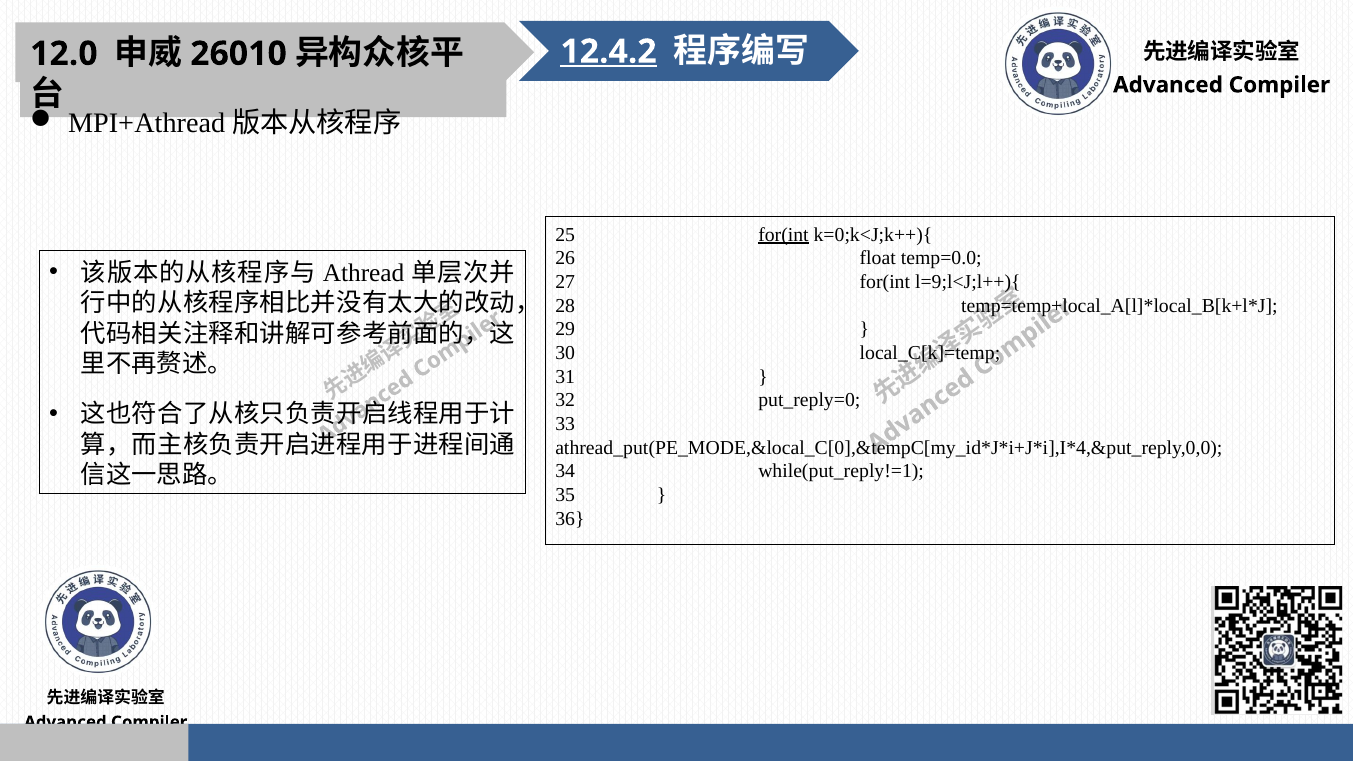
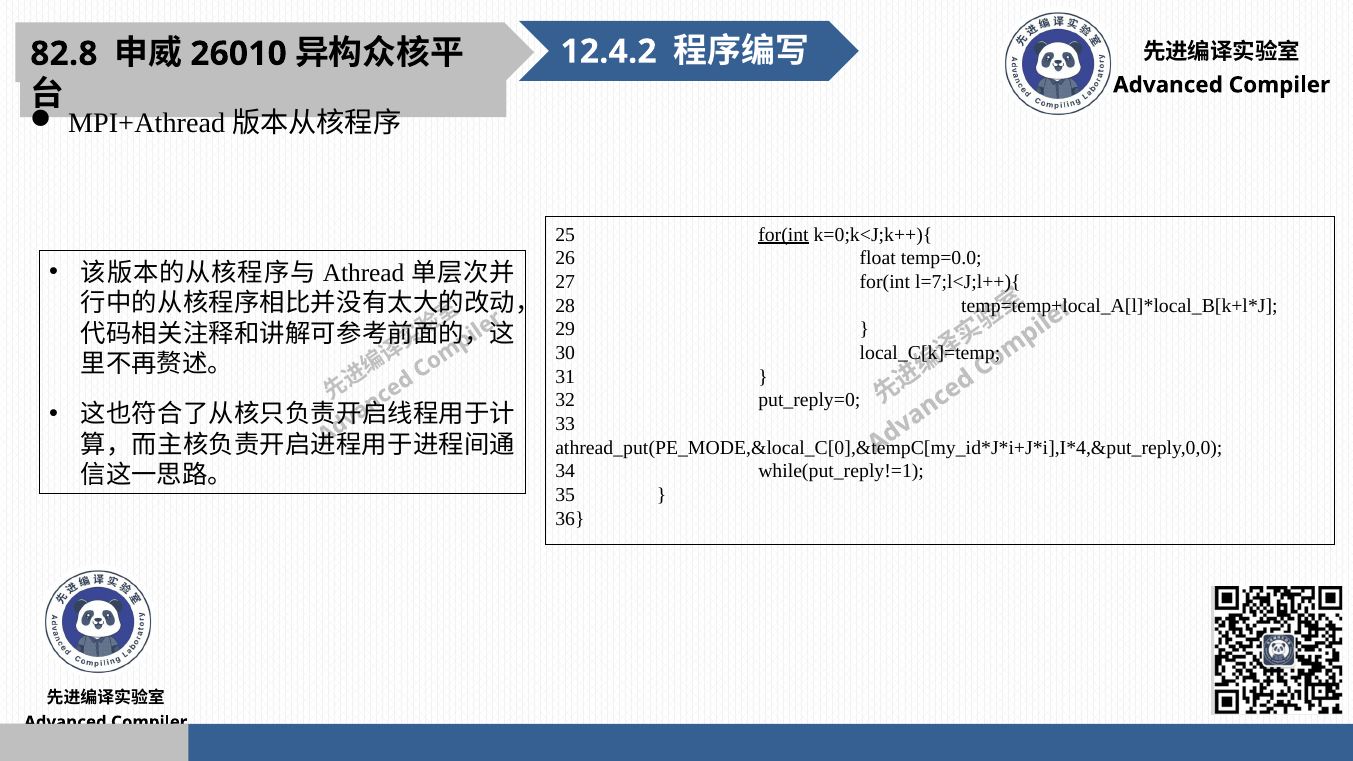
12.4.2 underline: present -> none (609, 52)
12.0: 12.0 -> 82.8 (64, 54)
l=9;l<J;l++){: l=9;l<J;l++){ -> l=7;l<J;l++){ (968, 282)
